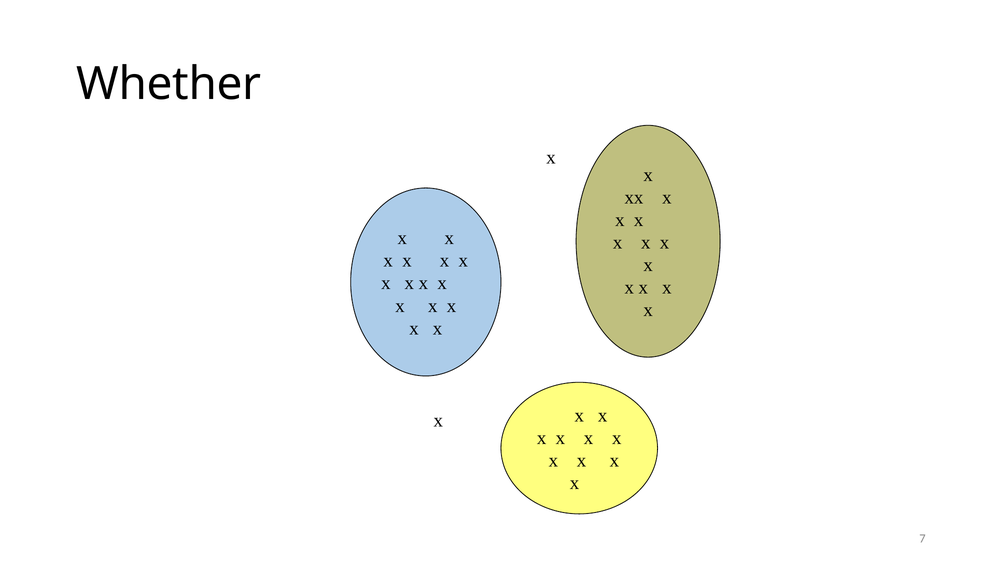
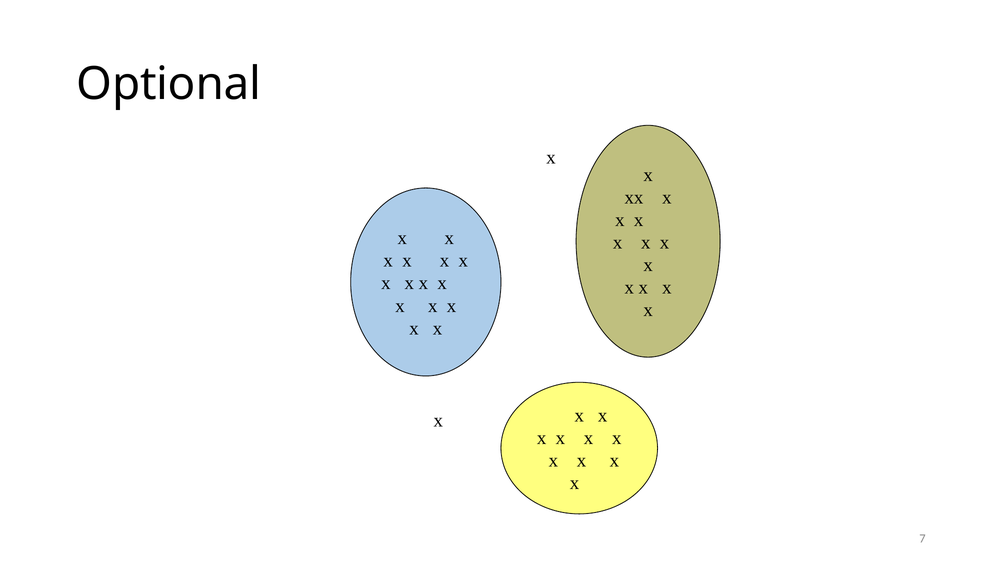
Whether: Whether -> Optional (169, 84)
